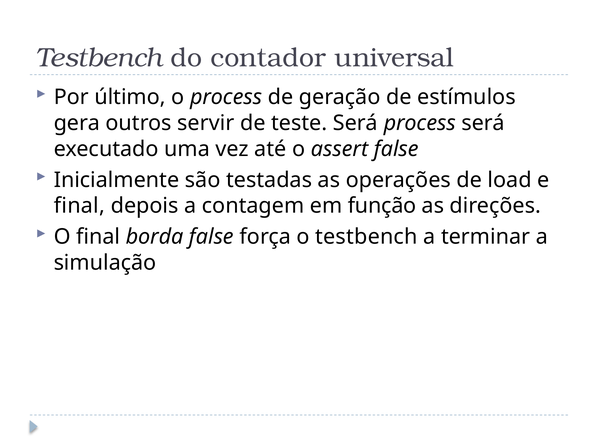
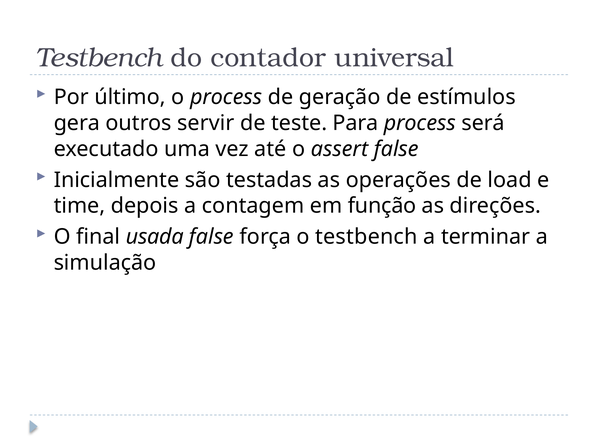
teste Será: Será -> Para (355, 123)
final: final -> time (79, 206)
borda: borda -> usada (155, 237)
